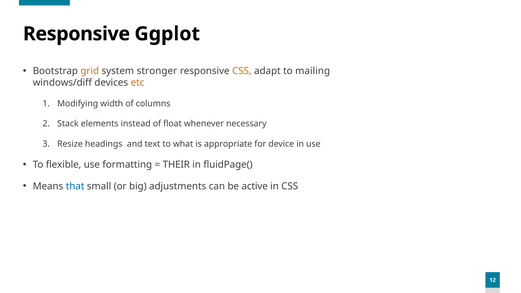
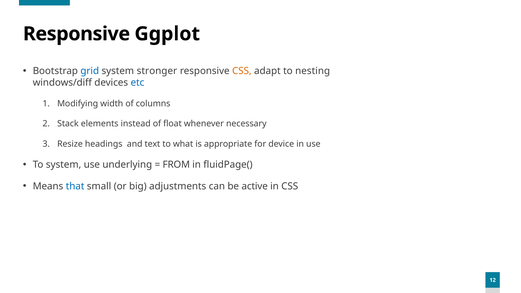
grid colour: orange -> blue (90, 71)
mailing: mailing -> nesting (313, 71)
etc colour: orange -> blue (137, 83)
To flexible: flexible -> system (64, 165)
formatting: formatting -> underlying (127, 165)
THEIR: THEIR -> FROM (176, 165)
